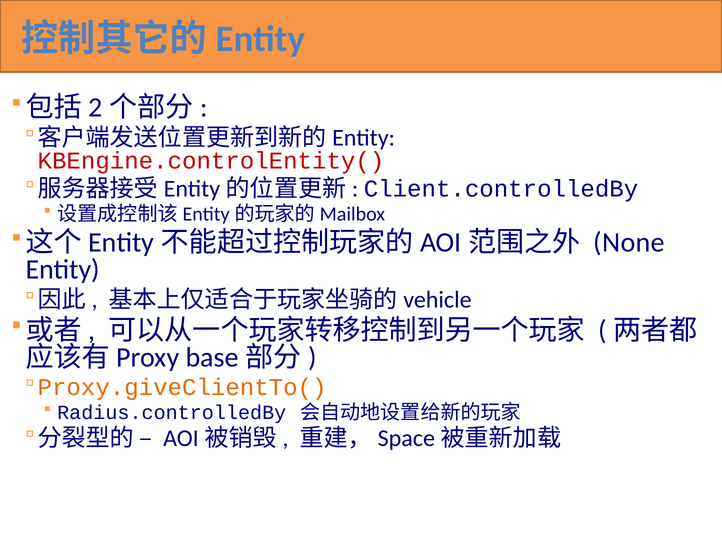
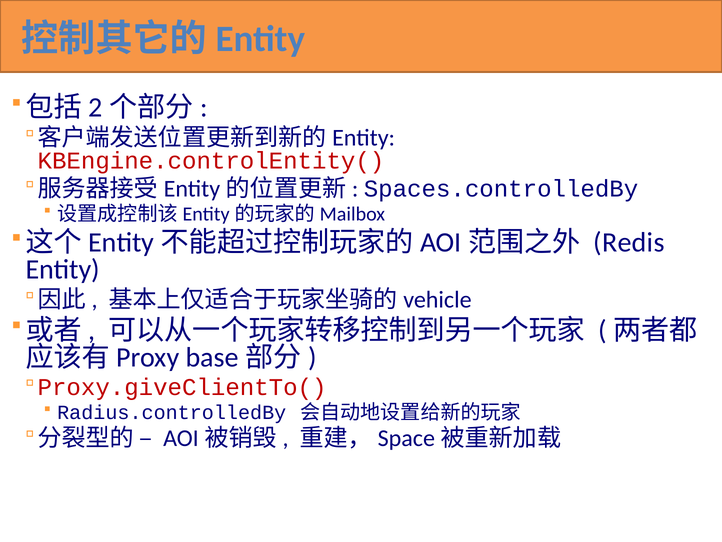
Client.controlledBy: Client.controlledBy -> Spaces.controlledBy (501, 189)
None: None -> Redis (629, 242)
Proxy.giveClientTo( colour: orange -> red (182, 387)
